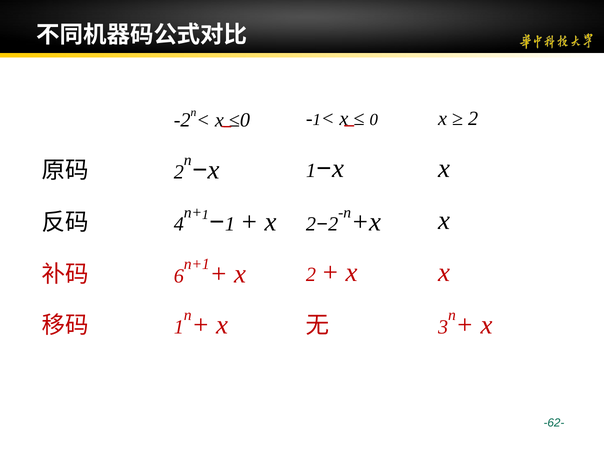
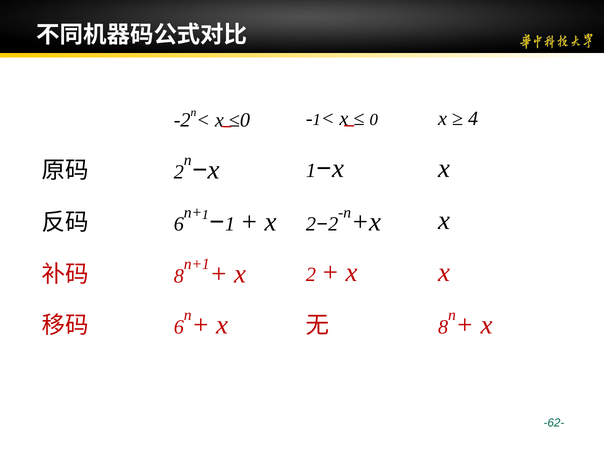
2: 2 -> 4 (473, 119)
4: 4 -> 6 (179, 224)
6: 6 -> 8 (179, 276)
3: 3 -> 8 (443, 327)
1: 1 -> 6 (179, 327)
